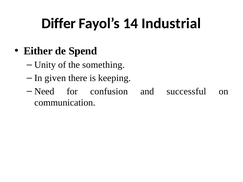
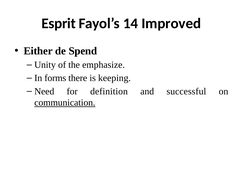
Differ: Differ -> Esprit (59, 24)
Industrial: Industrial -> Improved (171, 24)
something: something -> emphasize (104, 65)
given: given -> forms (55, 78)
confusion: confusion -> definition (109, 91)
communication underline: none -> present (65, 103)
